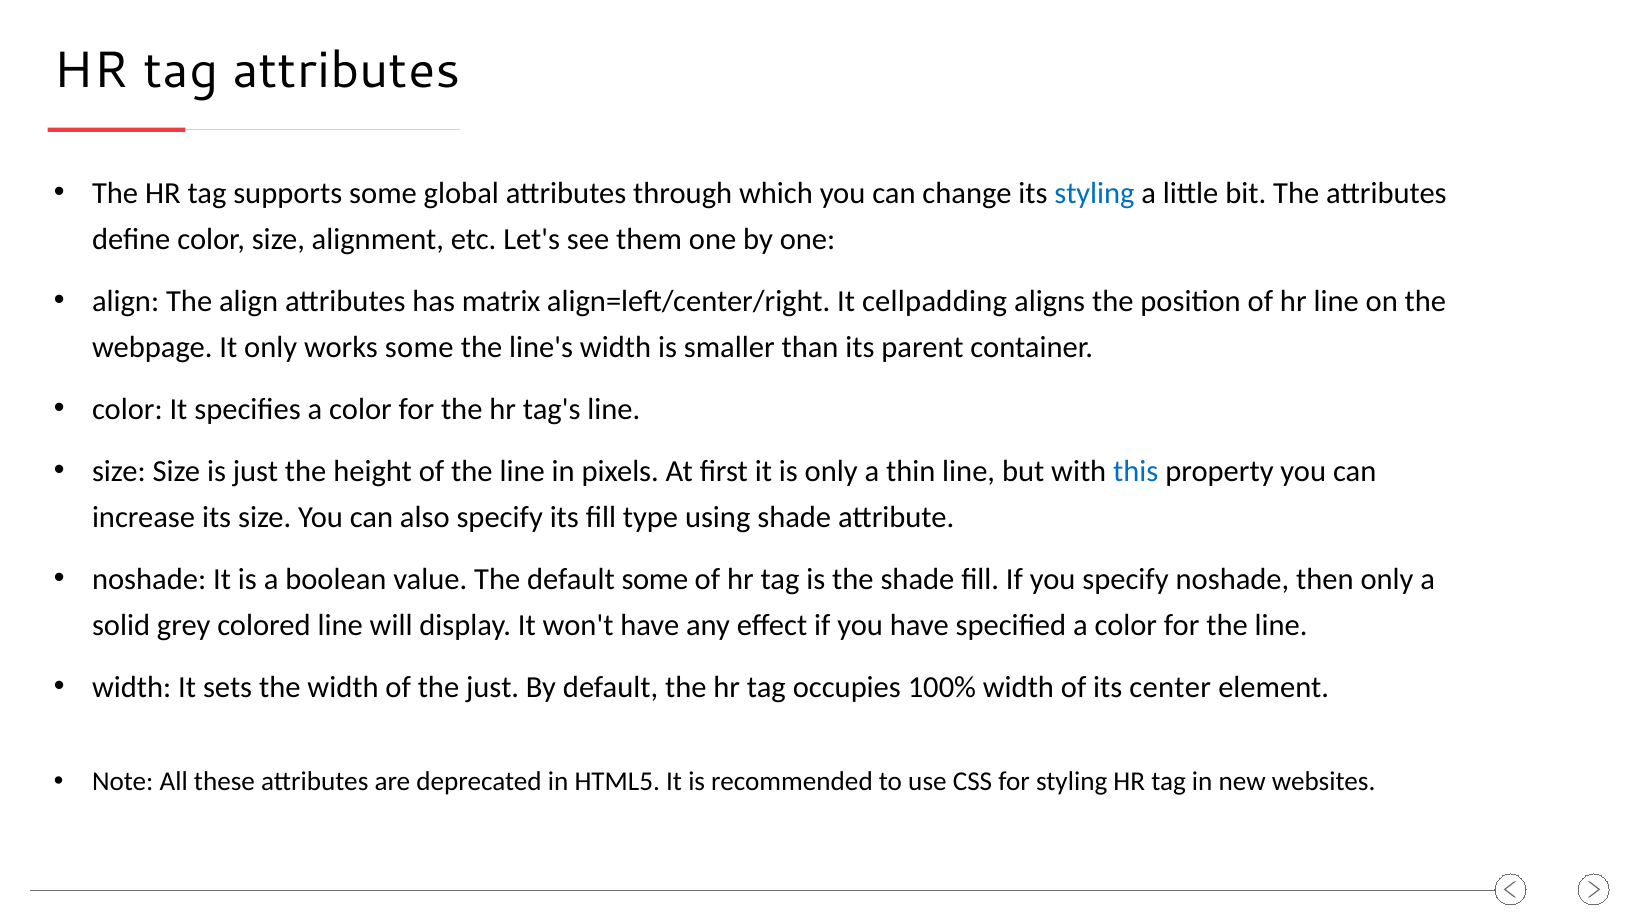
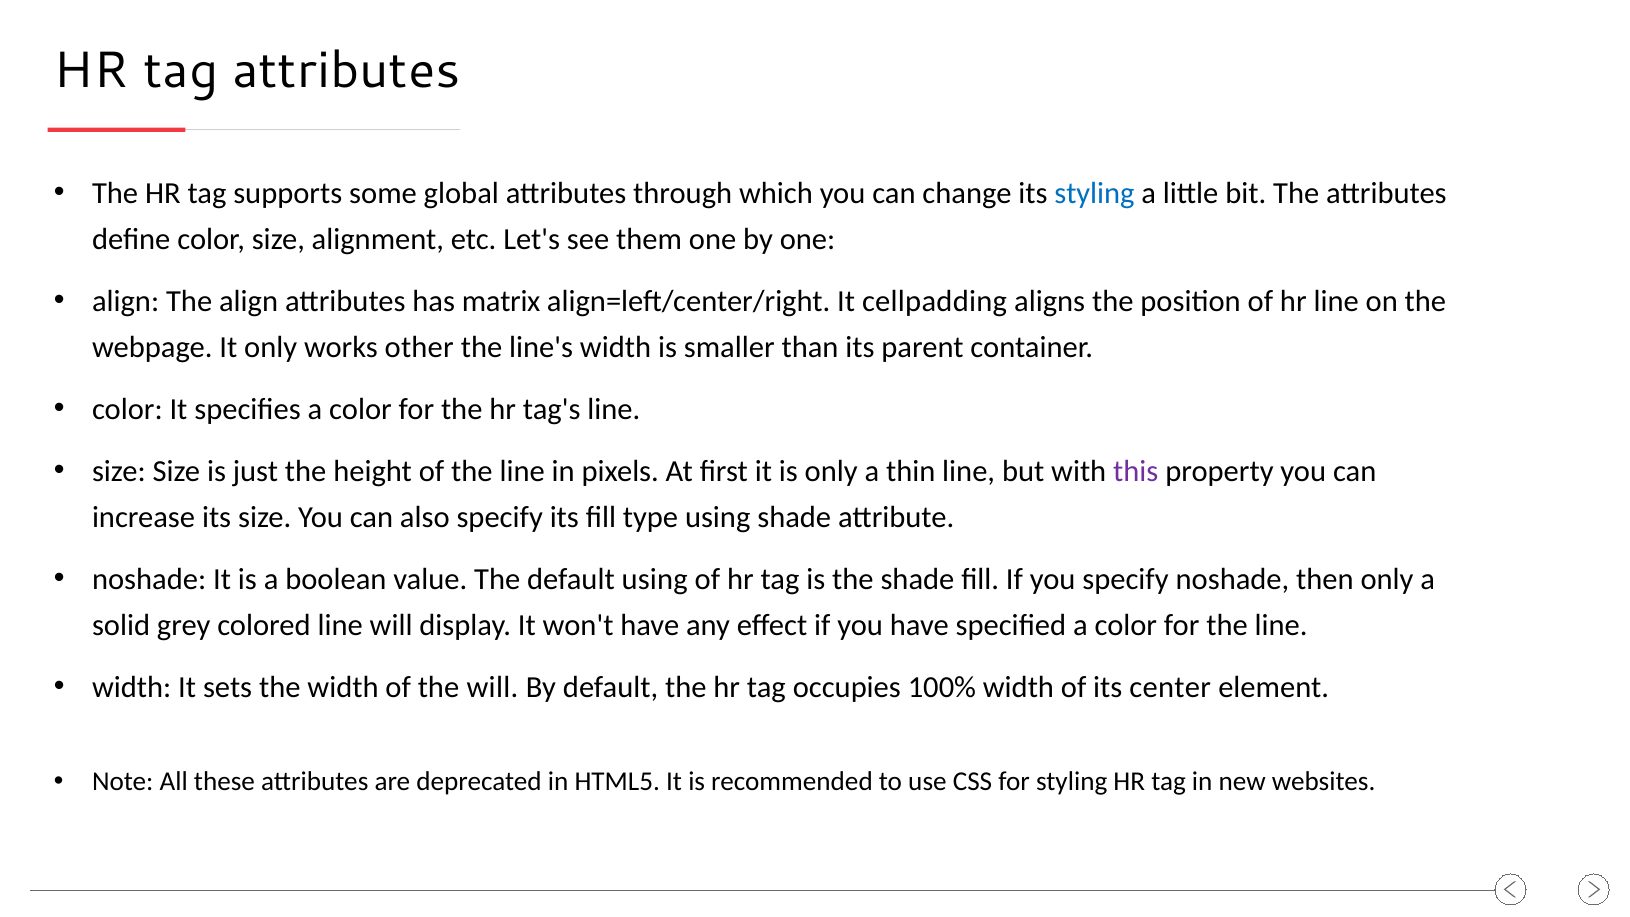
works some: some -> other (419, 347)
this colour: blue -> purple (1136, 471)
default some: some -> using (655, 579)
the just: just -> will (492, 687)
